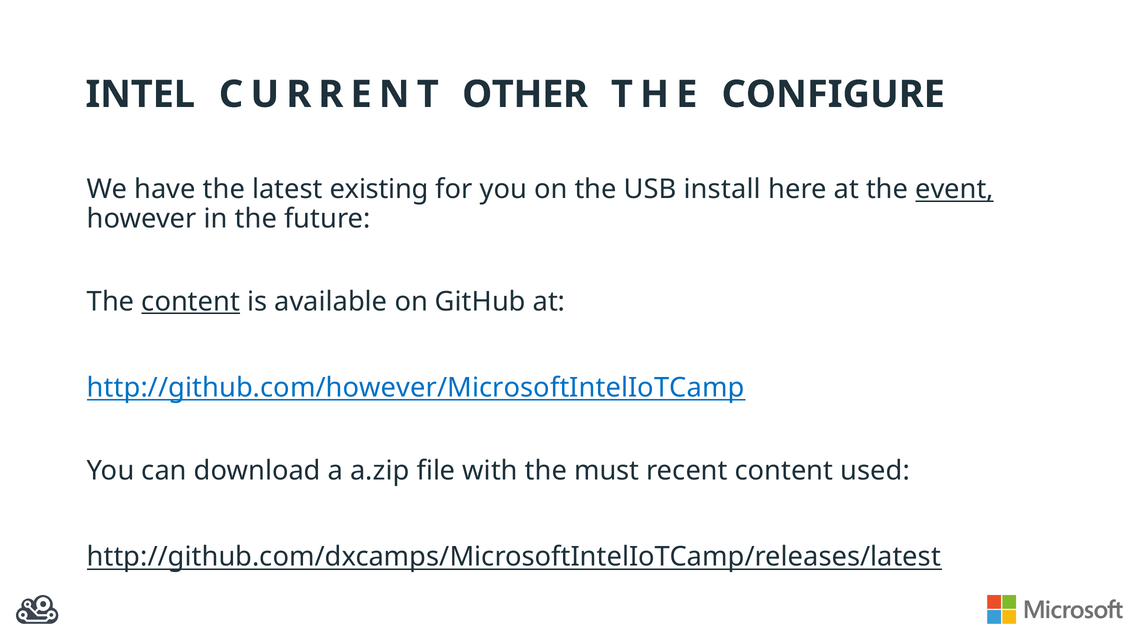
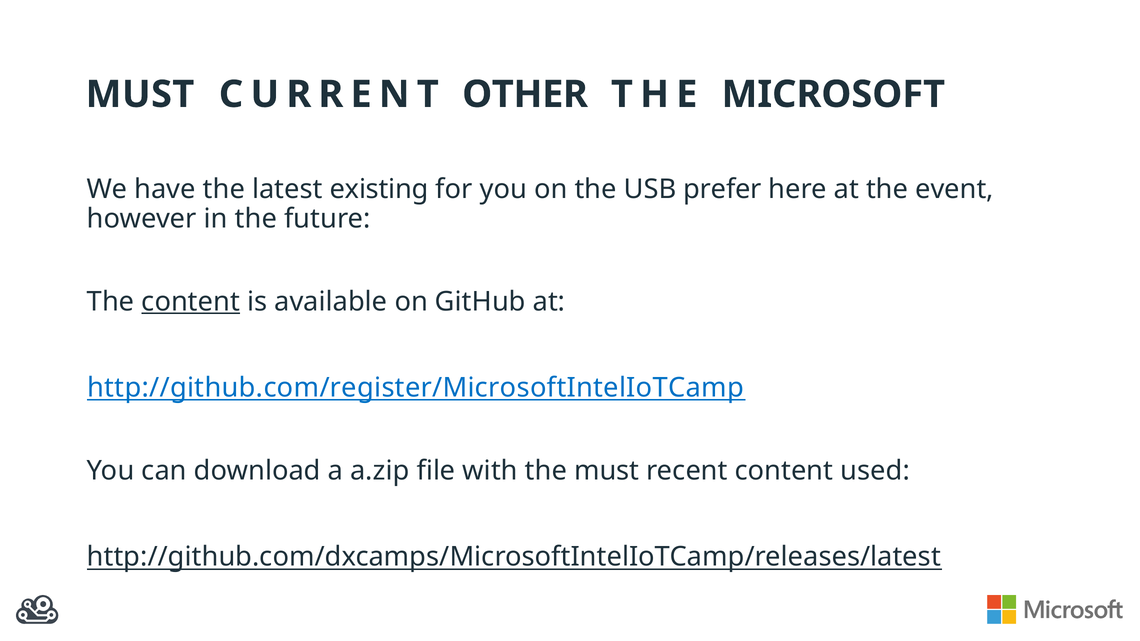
INTEL: INTEL -> MUST (140, 94)
CONFIGURE: CONFIGURE -> MICROSOFT (833, 94)
install: install -> prefer (723, 190)
event underline: present -> none (954, 190)
http://github.com/however/MicrosoftIntelIoTCamp: http://github.com/however/MicrosoftIntelIoTCamp -> http://github.com/register/MicrosoftIntelIoTCamp (416, 388)
